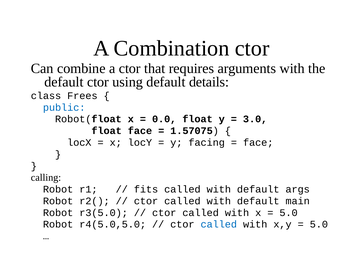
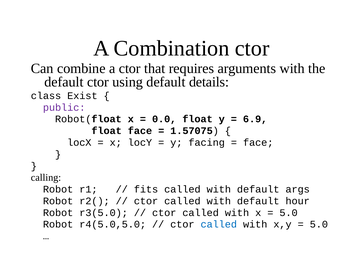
Frees: Frees -> Exist (82, 96)
public colour: blue -> purple (64, 108)
3.0: 3.0 -> 6.9 (255, 119)
main: main -> hour (298, 201)
